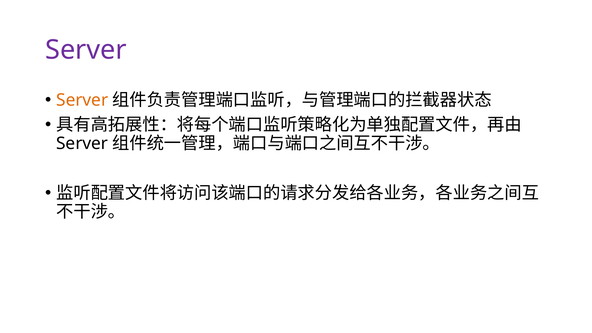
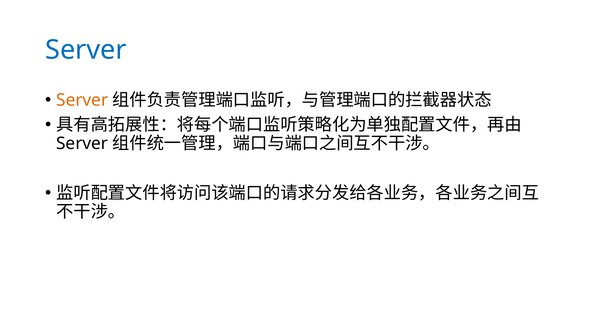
Server colour: purple -> blue (86, 50)
